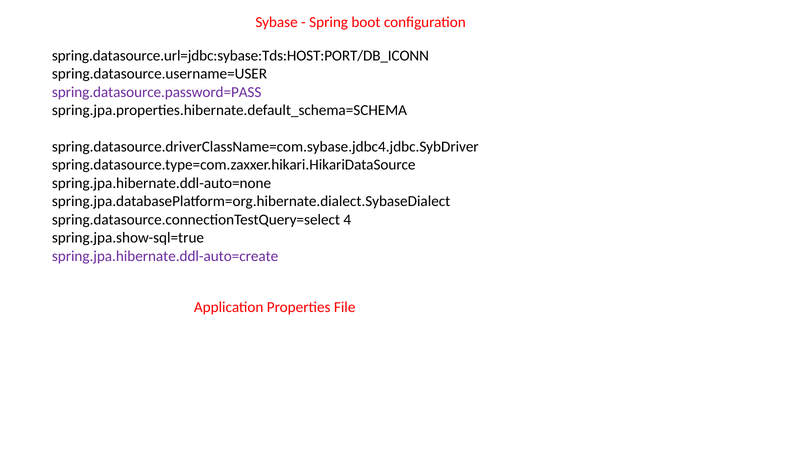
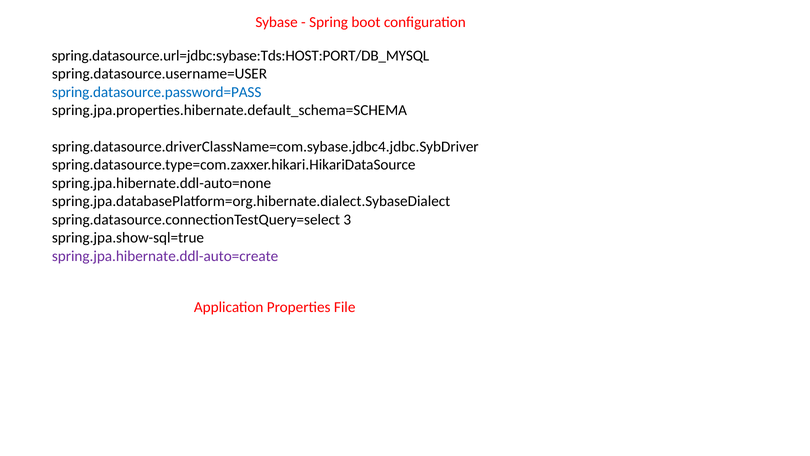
spring.datasource.url=jdbc:sybase:Tds:HOST:PORT/DB_ICONN: spring.datasource.url=jdbc:sybase:Tds:HOST:PORT/DB_ICONN -> spring.datasource.url=jdbc:sybase:Tds:HOST:PORT/DB_MYSQL (240, 55)
spring.datasource.password=PASS colour: purple -> blue (157, 92)
4: 4 -> 3 (347, 219)
